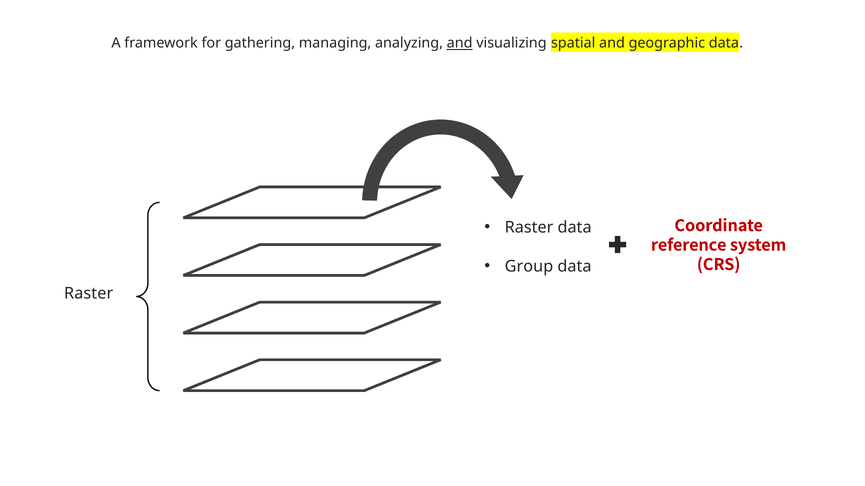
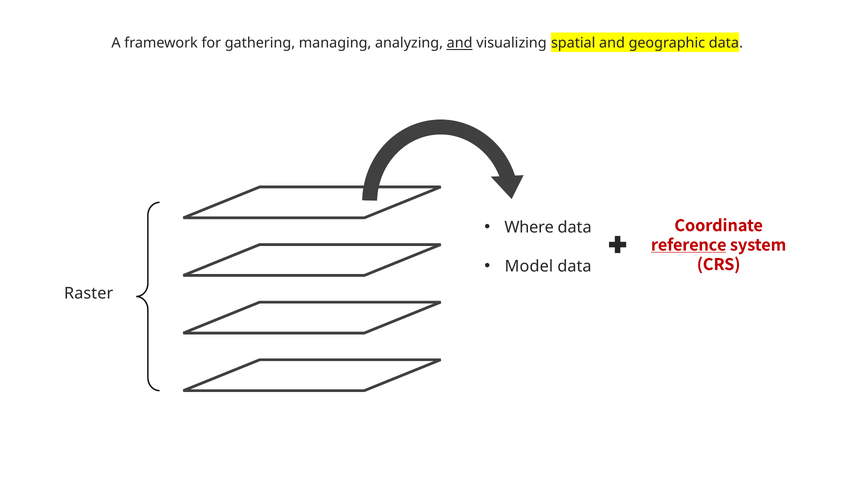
Raster: Raster -> Where (529, 228)
reference underline: none -> present (689, 246)
Group: Group -> Model (529, 267)
